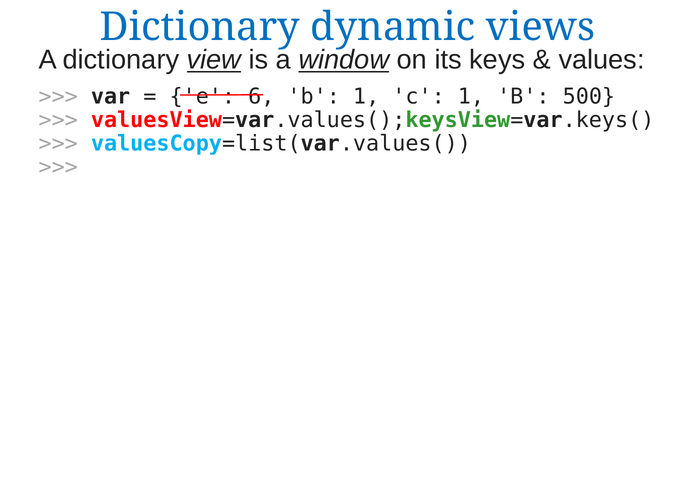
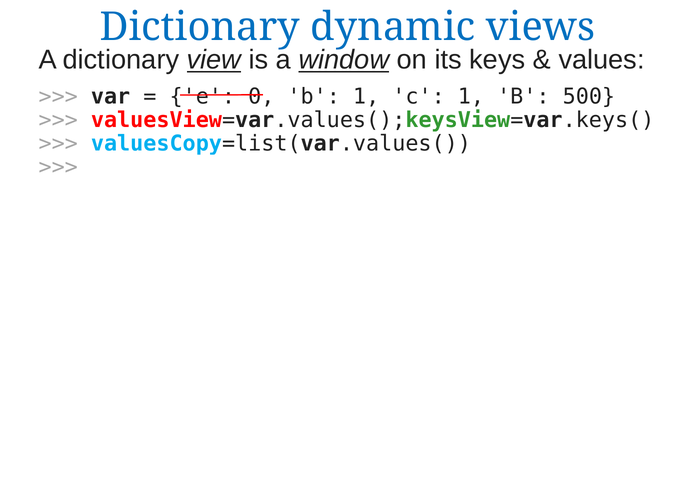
6: 6 -> 0 (261, 97)
